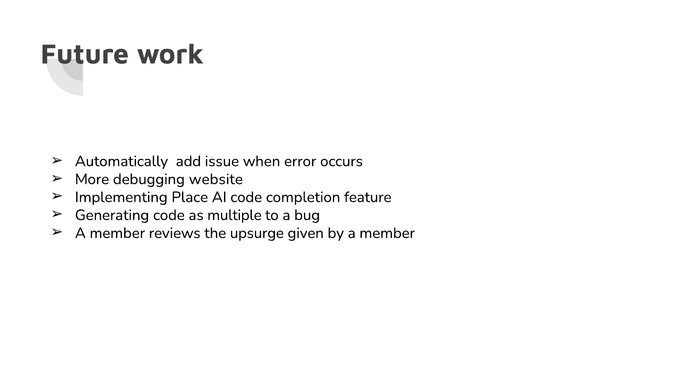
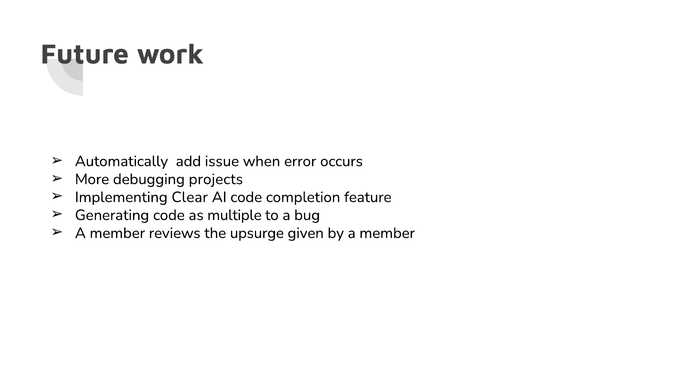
website: website -> projects (216, 179)
Place: Place -> Clear (190, 197)
